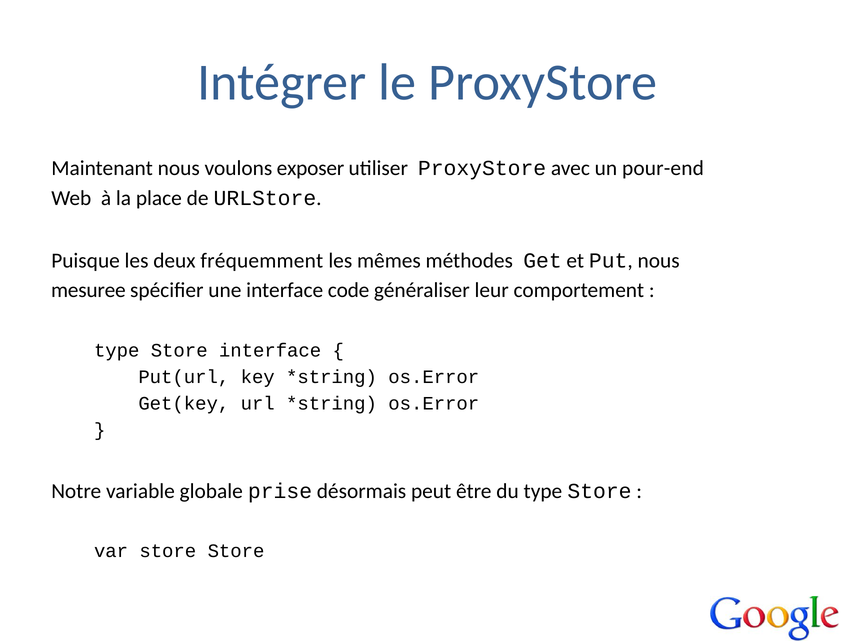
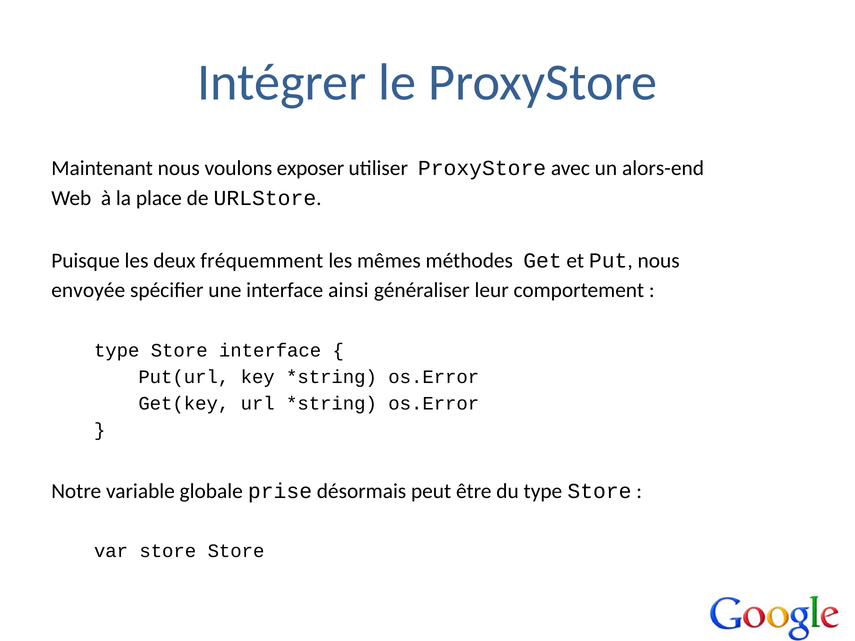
pour-end: pour-end -> alors-end (663, 168)
mesuree: mesuree -> envoyée (88, 290)
code: code -> ainsi (348, 290)
